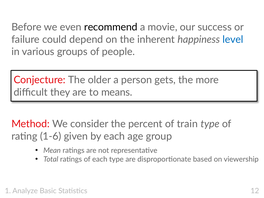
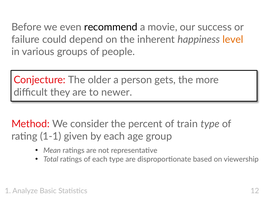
level colour: blue -> orange (233, 39)
means: means -> newer (117, 92)
1-6: 1-6 -> 1-1 (51, 136)
